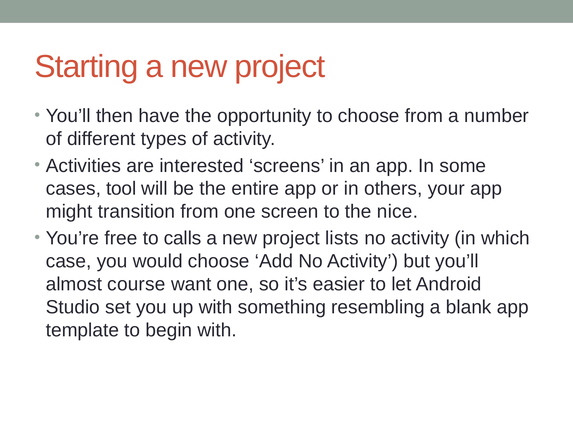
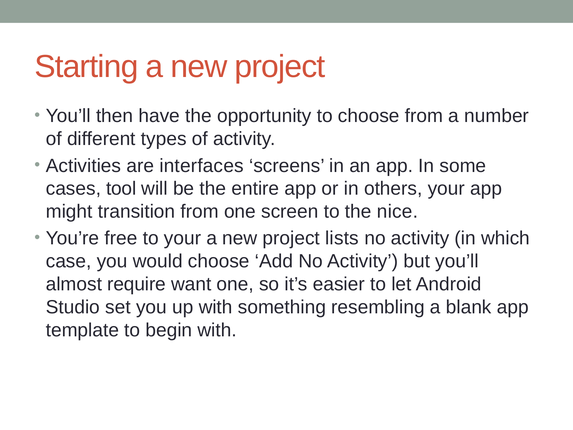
interested: interested -> interfaces (202, 166)
to calls: calls -> your (182, 238)
course: course -> require (137, 284)
